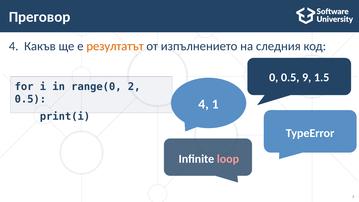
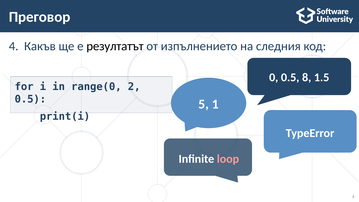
резултатът colour: orange -> black (115, 46)
9: 9 -> 8 (307, 77)
4: 4 -> 5 (204, 104)
